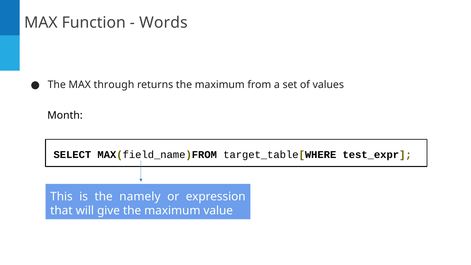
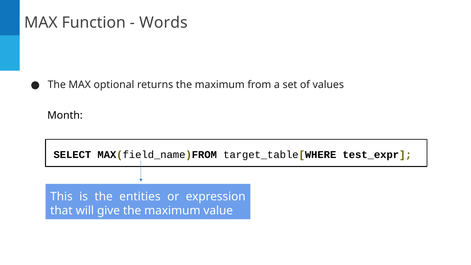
through: through -> optional (114, 85)
namely: namely -> entities (140, 196)
